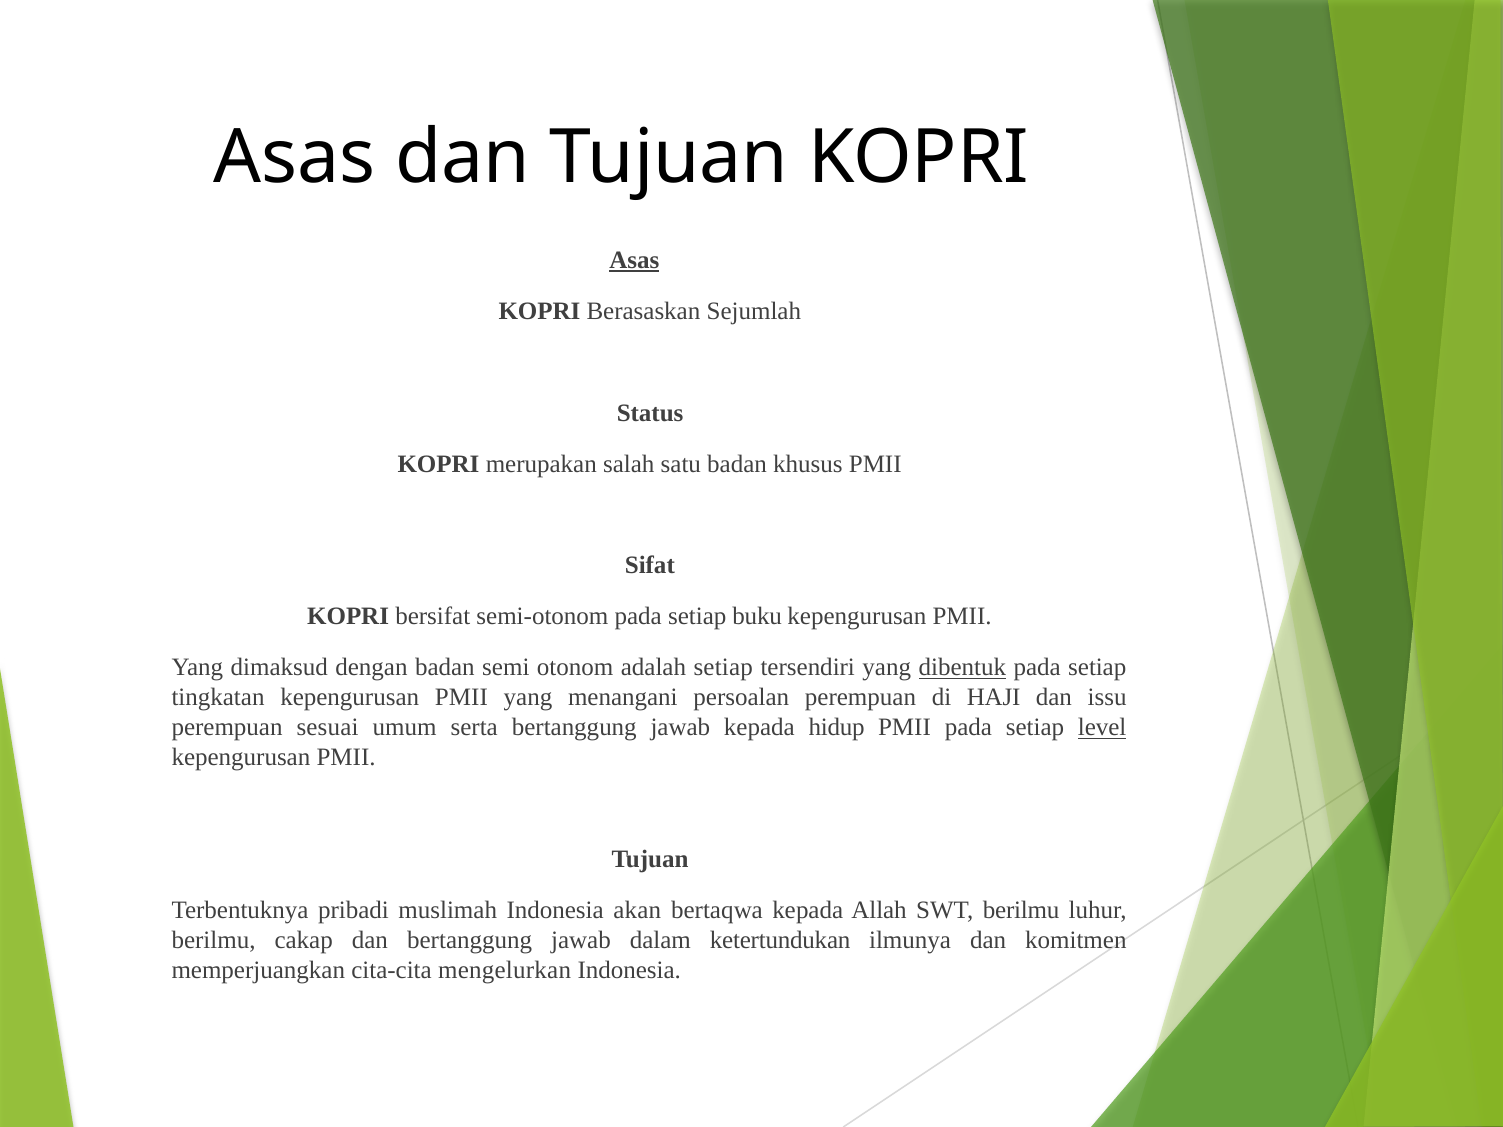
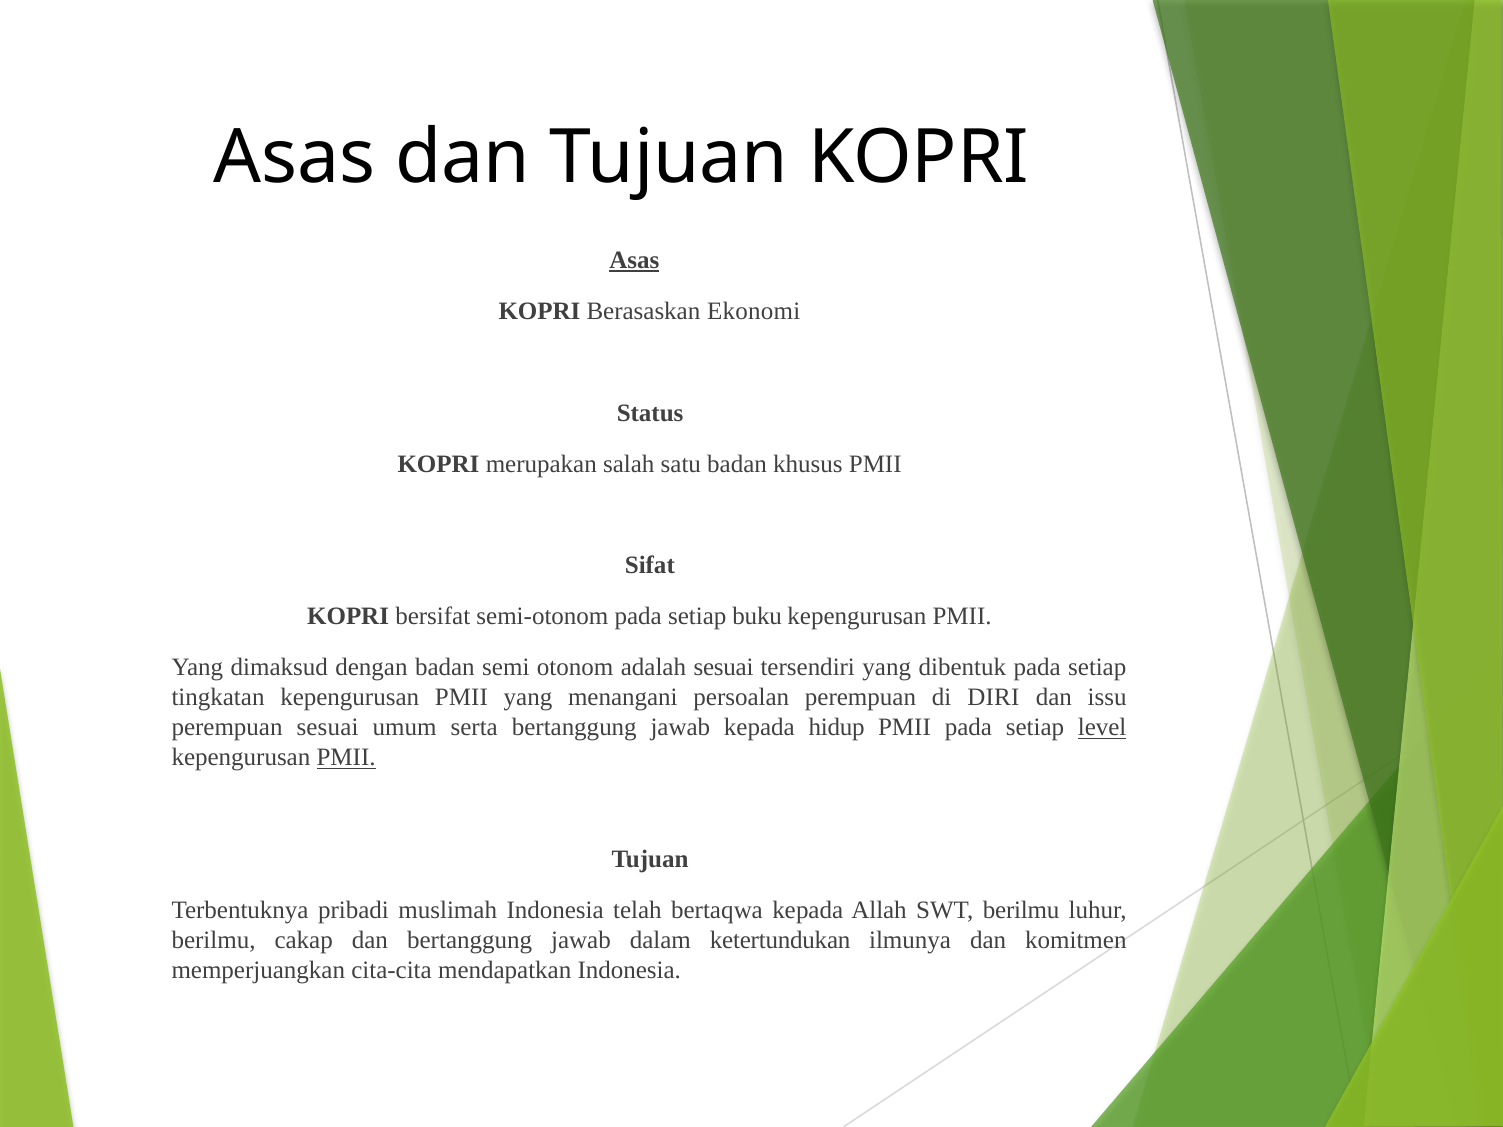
Sejumlah: Sejumlah -> Ekonomi (754, 311)
adalah setiap: setiap -> sesuai (723, 668)
dibentuk underline: present -> none (962, 668)
HAJI: HAJI -> DIRI (993, 698)
PMII underline: none -> present (346, 758)
akan: akan -> telah (637, 911)
mengelurkan: mengelurkan -> mendapatkan (505, 971)
